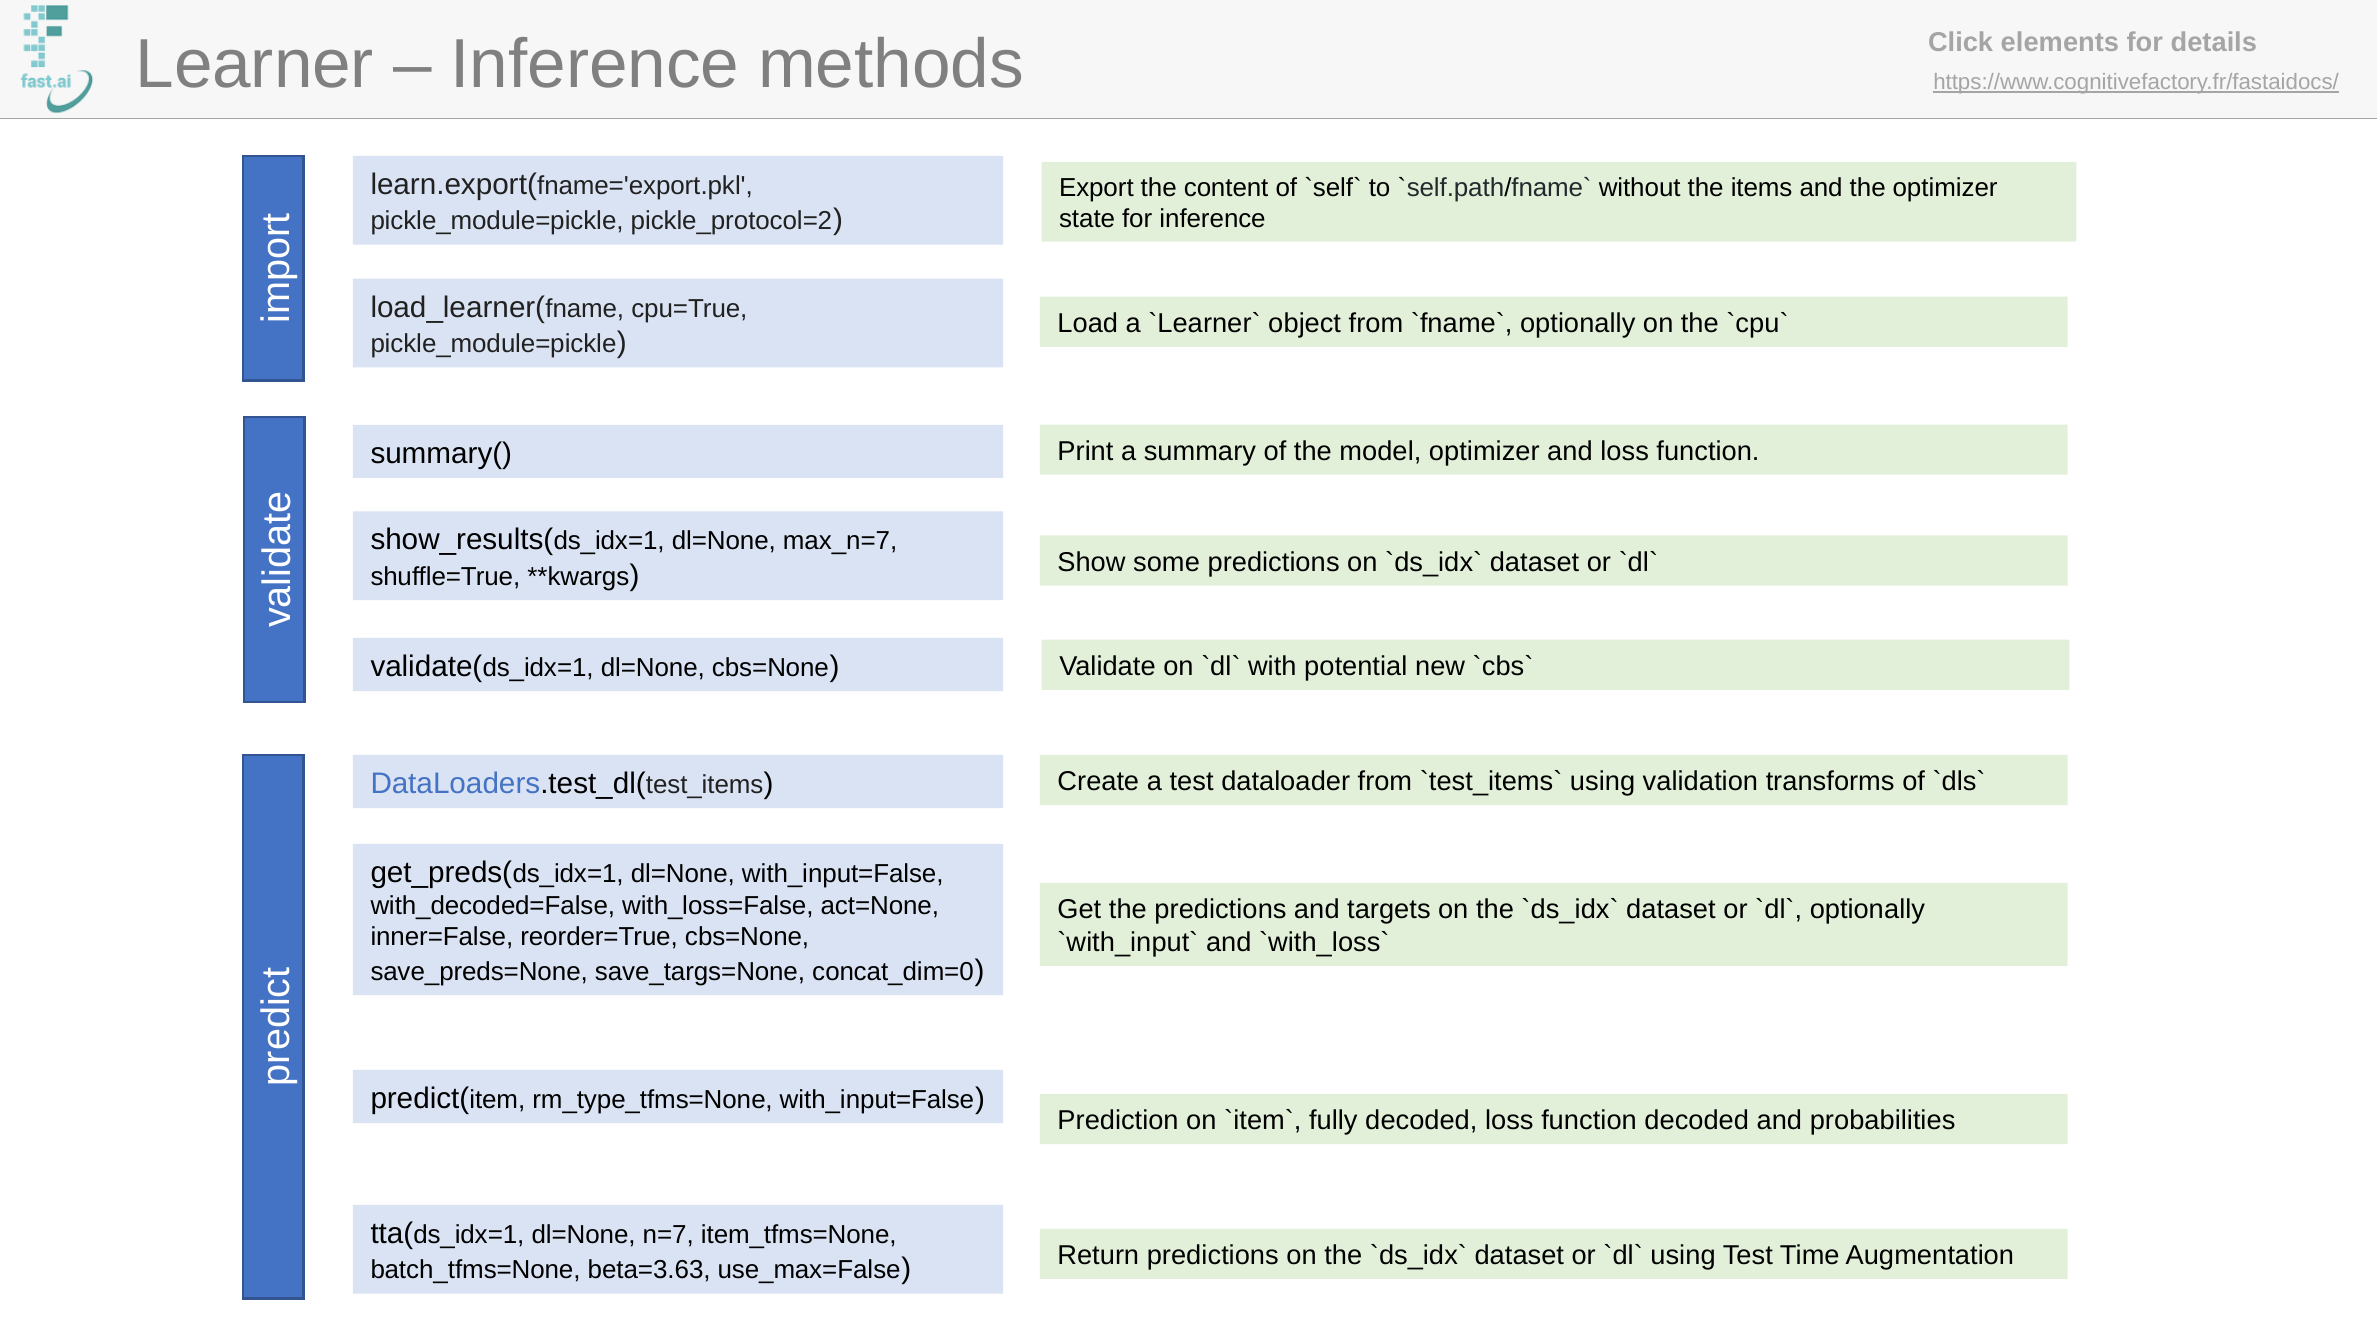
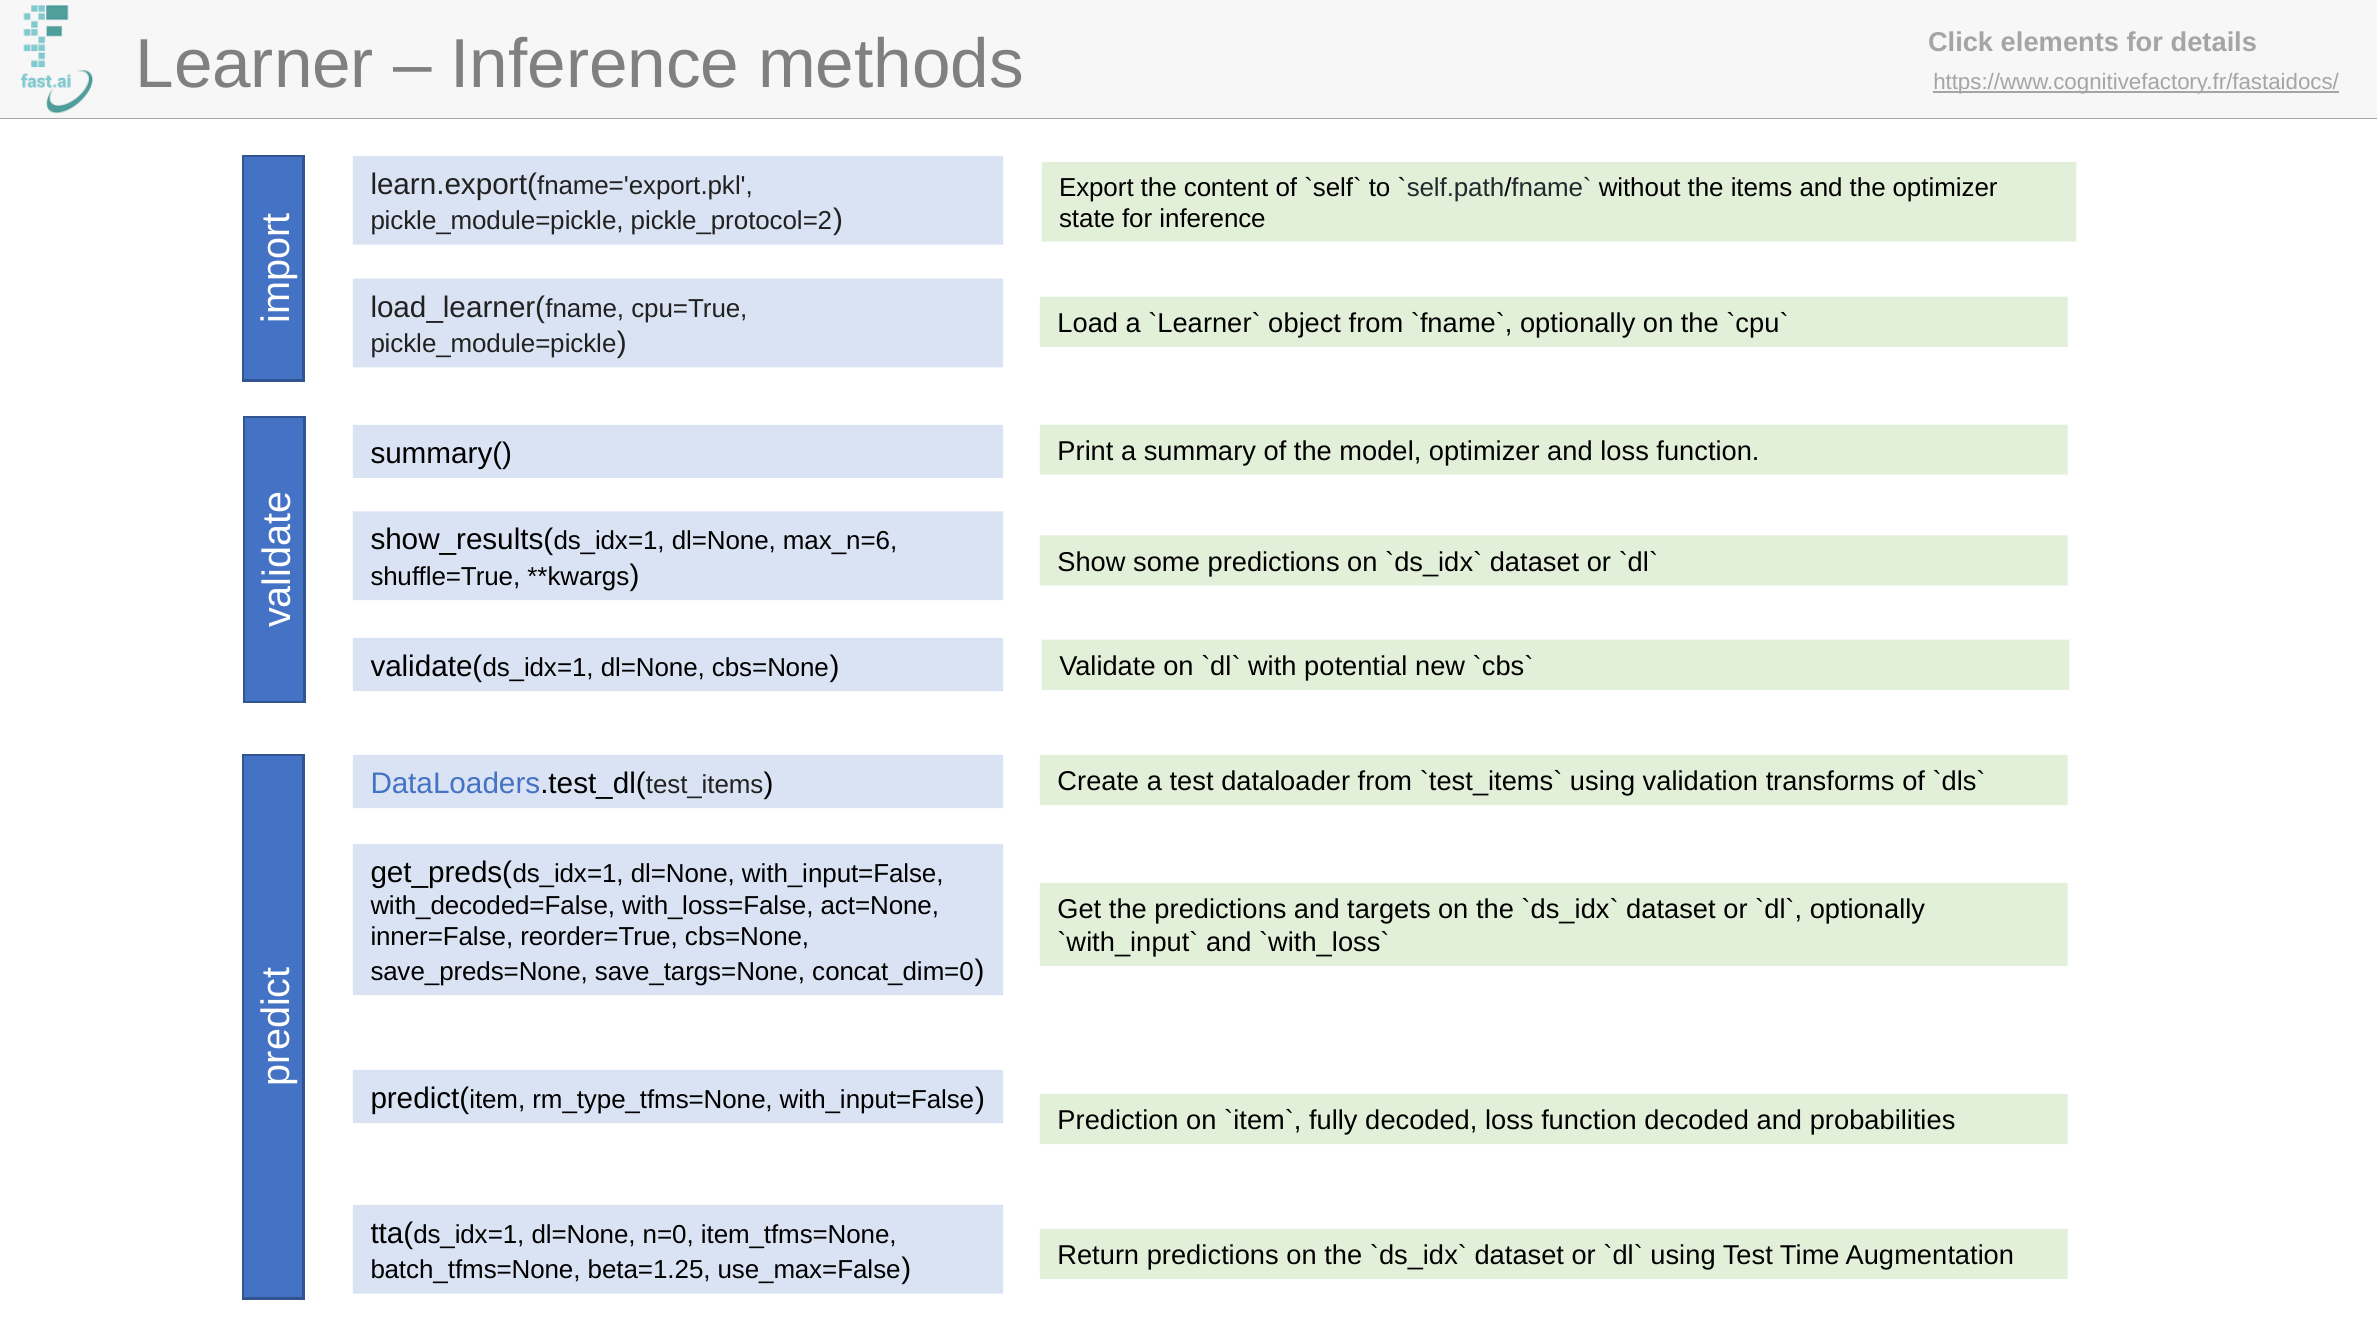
max_n=7: max_n=7 -> max_n=6 (840, 541)
n=7: n=7 -> n=0 (668, 1235)
beta=3.63: beta=3.63 -> beta=1.25 (649, 1270)
